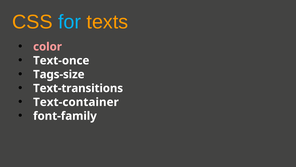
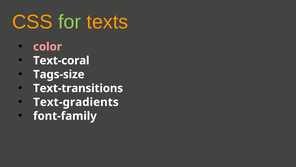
for colour: light blue -> light green (70, 22)
Text-once: Text-once -> Text-coral (61, 60)
Text-container: Text-container -> Text-gradients (76, 102)
